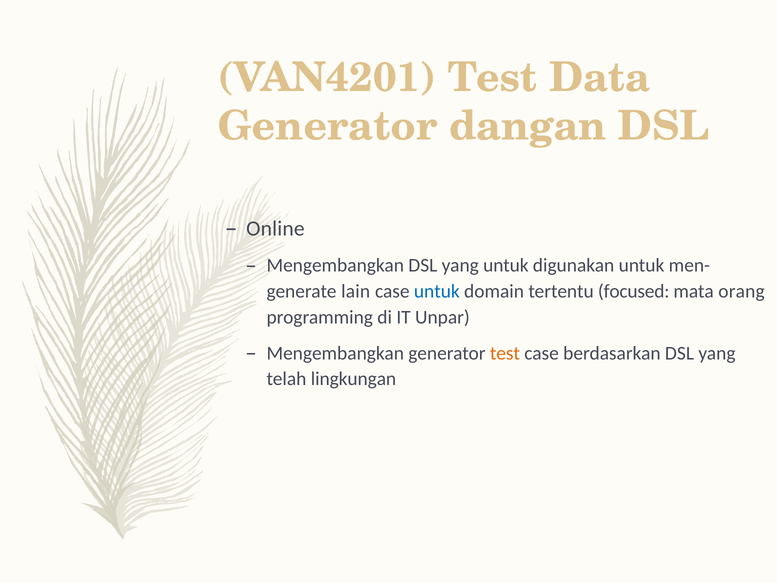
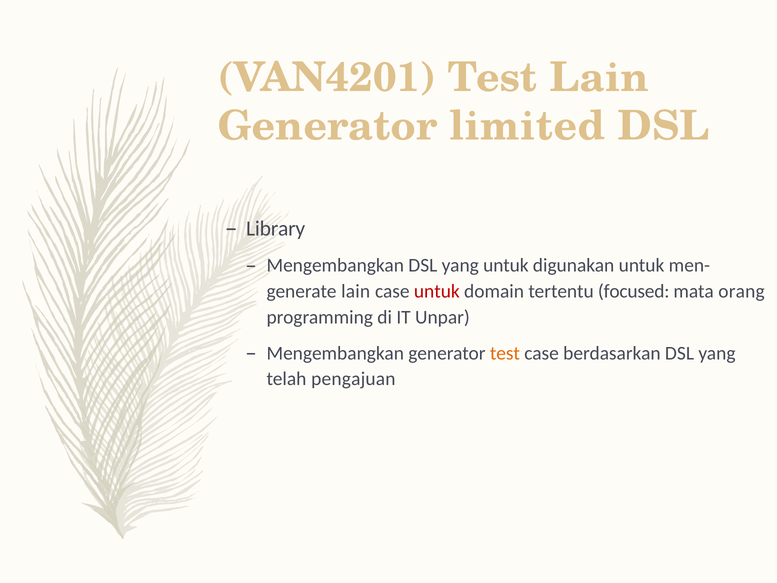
Test Data: Data -> Lain (599, 78)
dangan: dangan -> limited (527, 126)
Online: Online -> Library (276, 228)
untuk colour: blue -> red (437, 291)
lingkungan: lingkungan -> pengajuan (353, 379)
